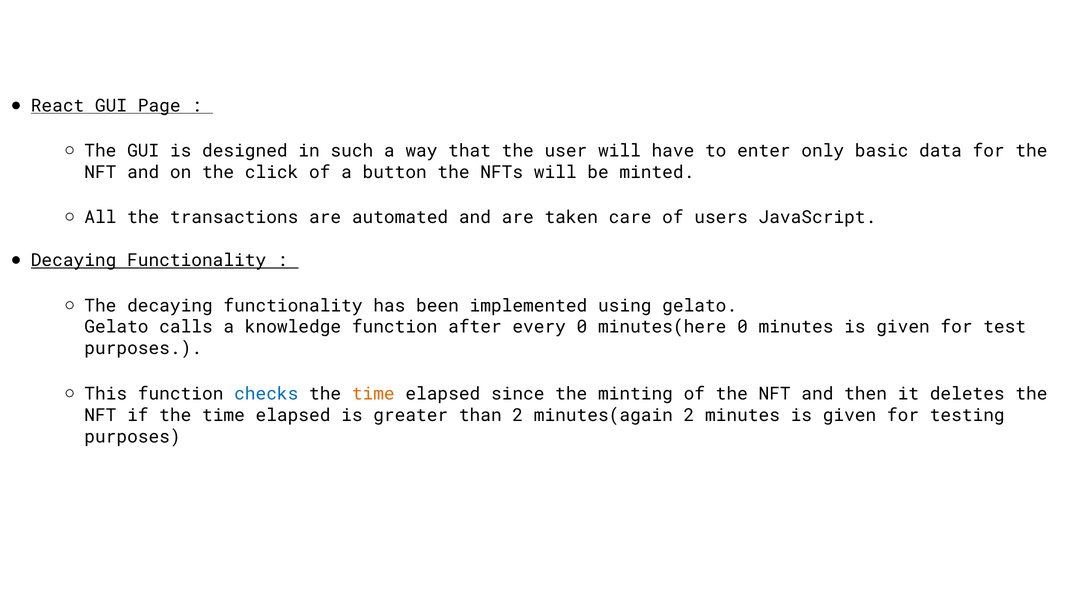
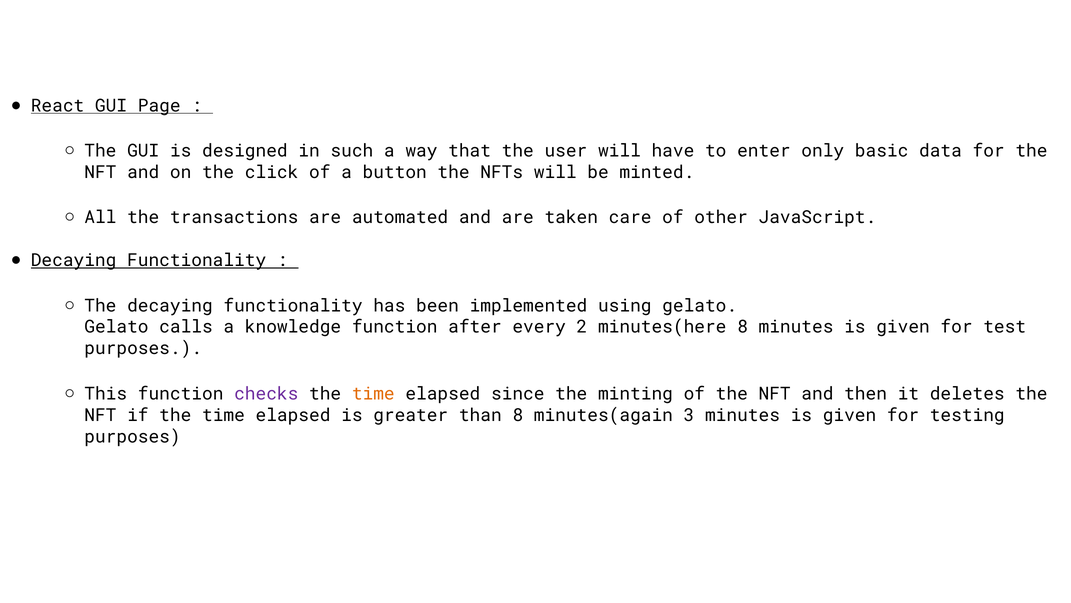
users: users -> other (721, 217)
every 0: 0 -> 2 (582, 327)
minutes(here 0: 0 -> 8 (743, 327)
checks colour: blue -> purple (266, 393)
than 2: 2 -> 8 (518, 415)
minutes(again 2: 2 -> 3 (689, 415)
